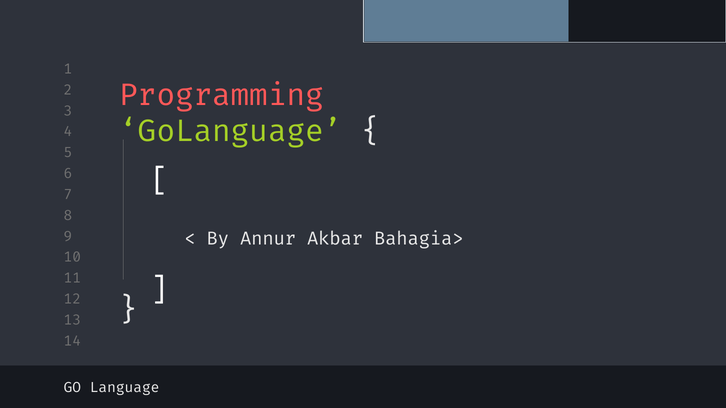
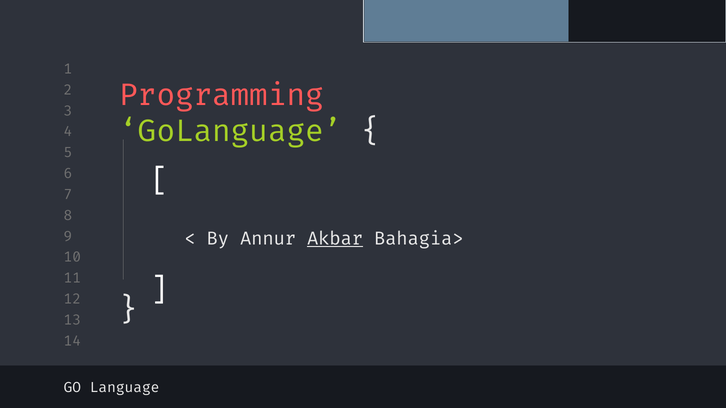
Akbar underline: none -> present (335, 239)
